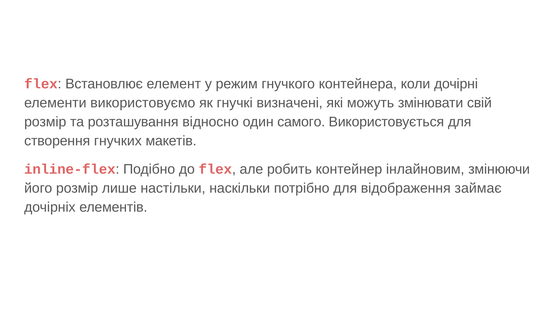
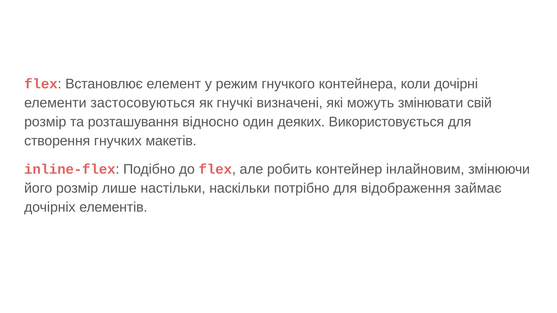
використовуємо: використовуємо -> застосовуються (143, 103)
самого: самого -> деяких (301, 122)
